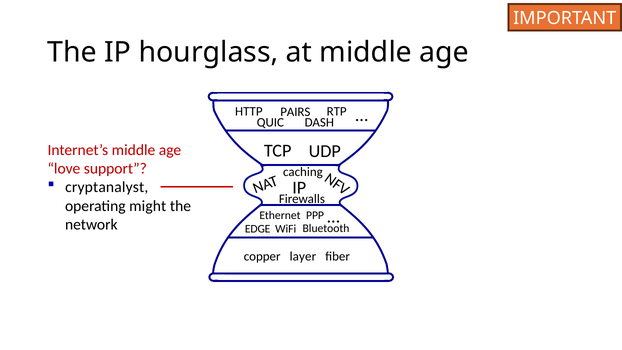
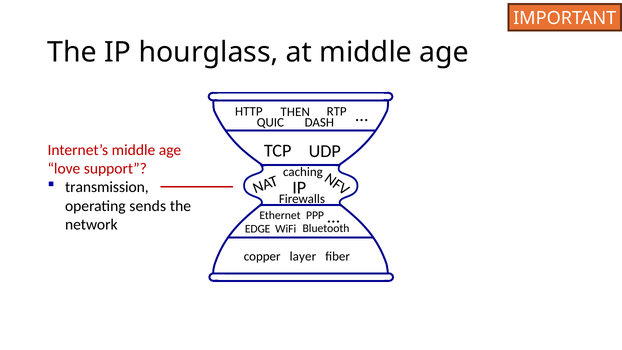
PAIRS: PAIRS -> THEN (295, 112)
cryptanalyst: cryptanalyst -> transmission (107, 187)
might: might -> sends (148, 206)
